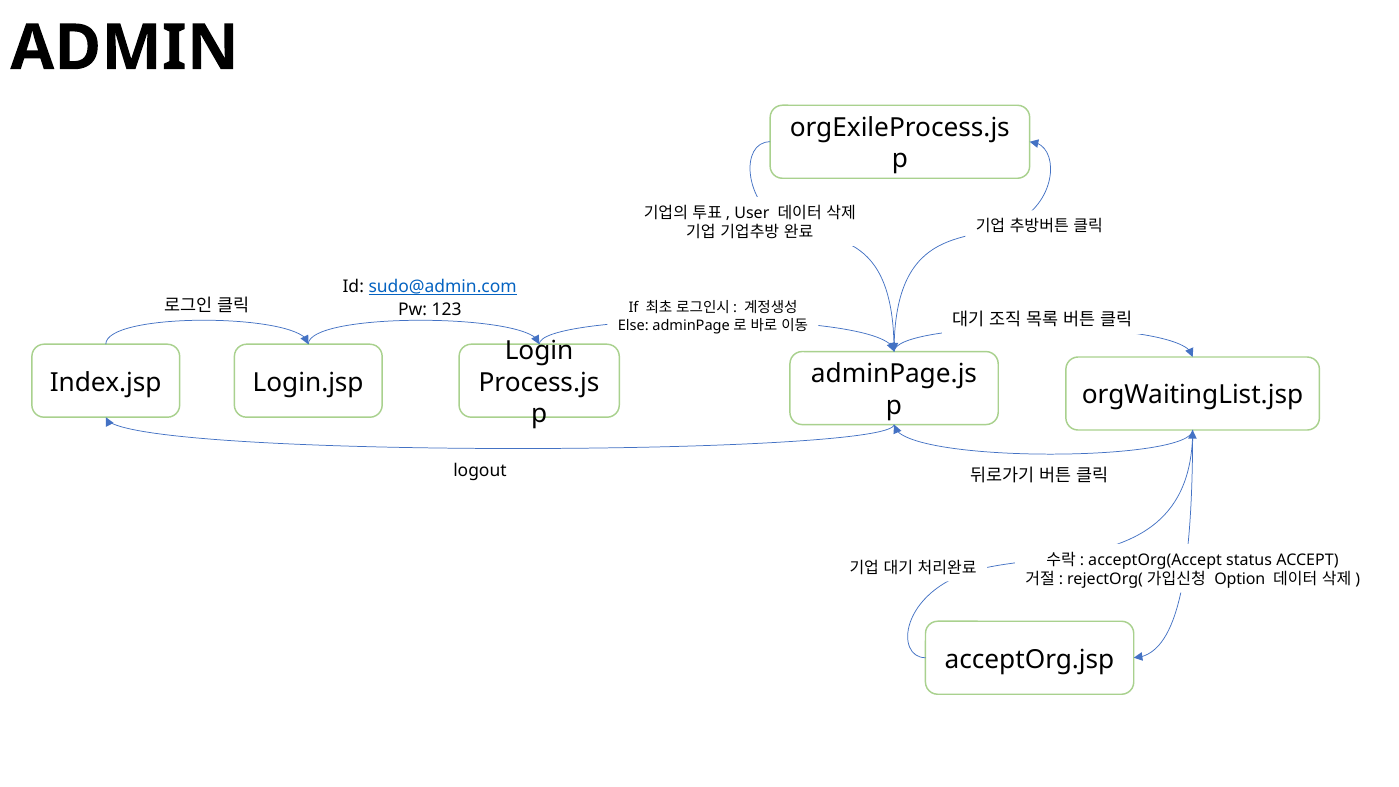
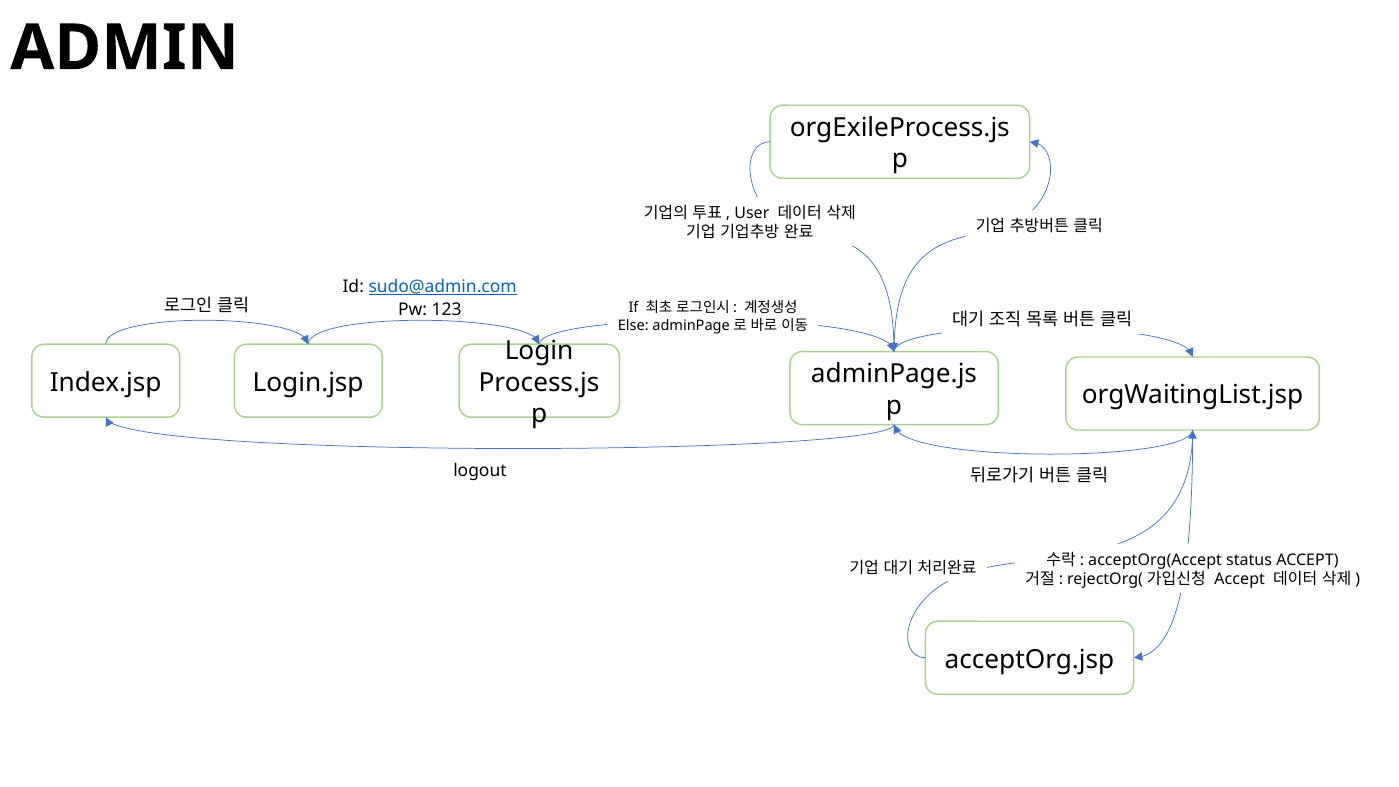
Option: Option -> Accept (1240, 579)
